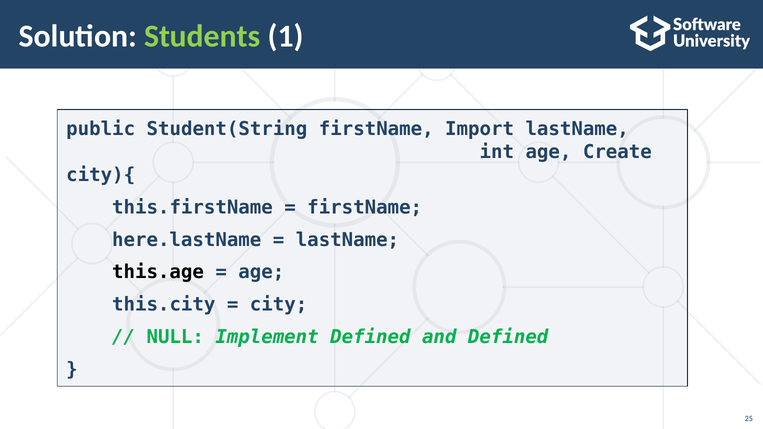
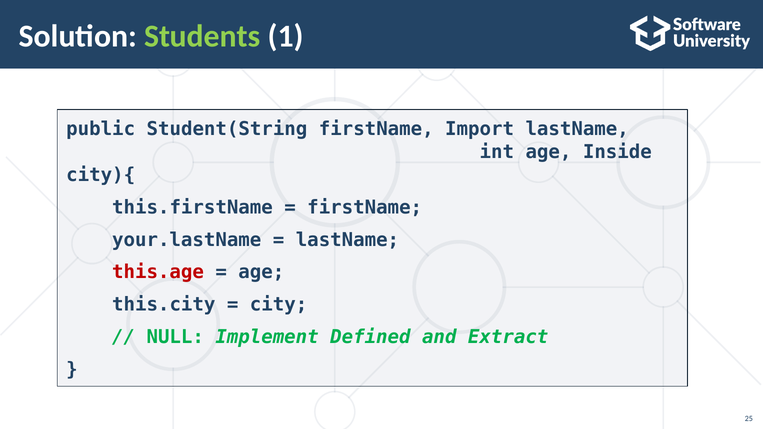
Create: Create -> Inside (617, 152)
here.lastName: here.lastName -> your.lastName (187, 240)
this.age colour: black -> red (158, 272)
and Defined: Defined -> Extract (508, 337)
